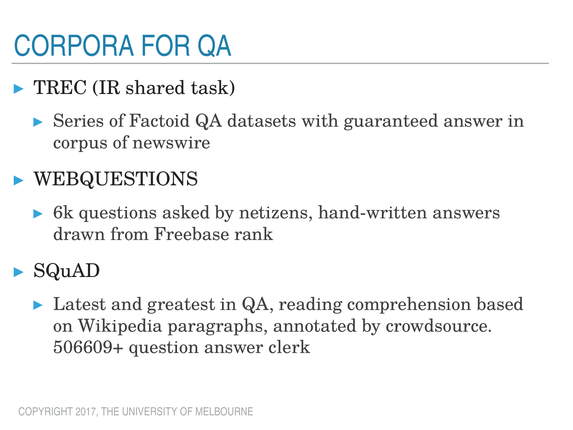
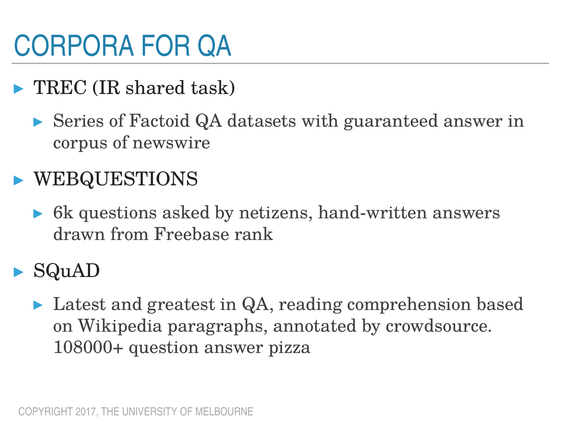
506609+: 506609+ -> 108000+ (88, 347)
clerk: clerk -> pizza (290, 347)
